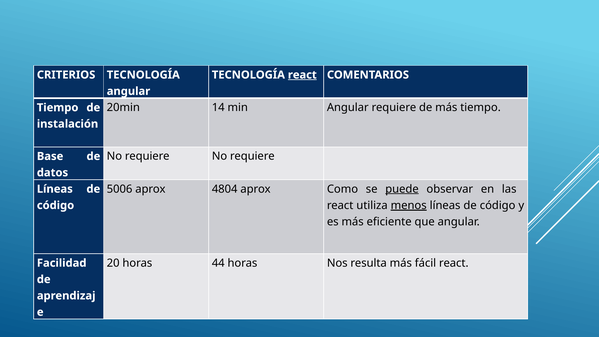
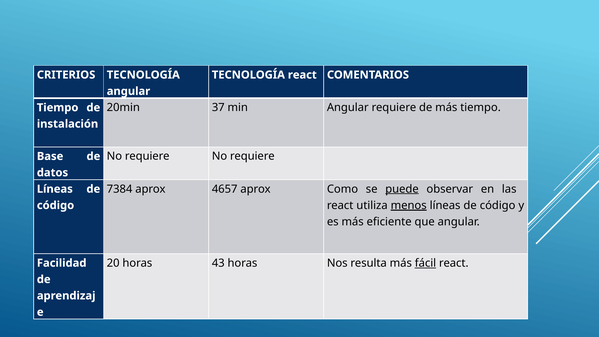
react underline: present -> none (302, 75)
14: 14 -> 37 (218, 108)
5006: 5006 -> 7384 (120, 189)
4804: 4804 -> 4657 (225, 189)
44: 44 -> 43 (218, 263)
fácil underline: none -> present (425, 263)
